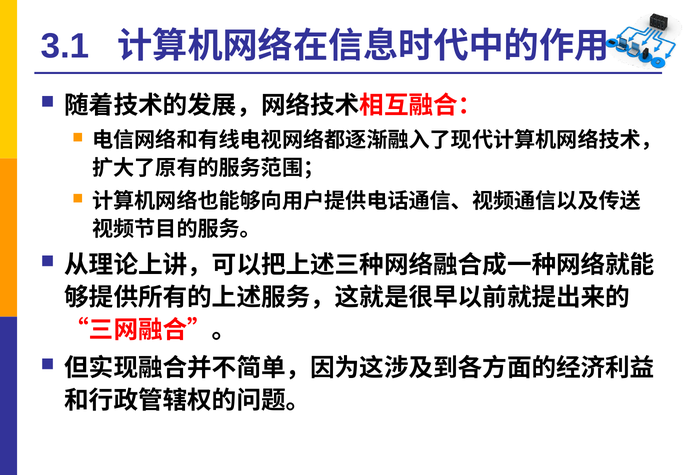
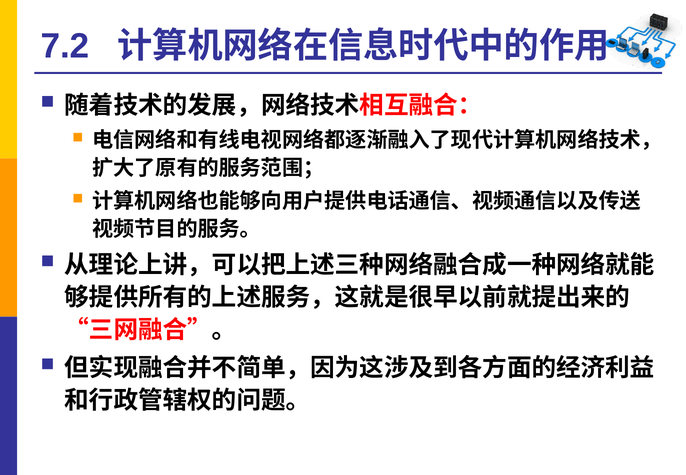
3.1: 3.1 -> 7.2 (65, 46)
